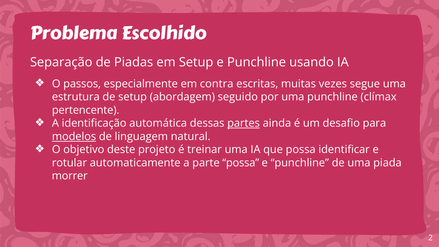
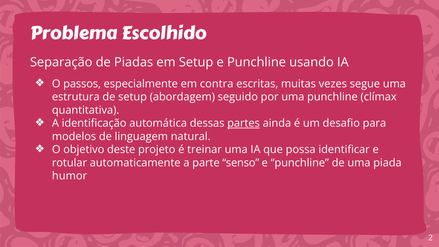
pertencente: pertencente -> quantitativa (86, 110)
modelos underline: present -> none (74, 136)
parte possa: possa -> senso (241, 163)
morrer: morrer -> humor (70, 176)
